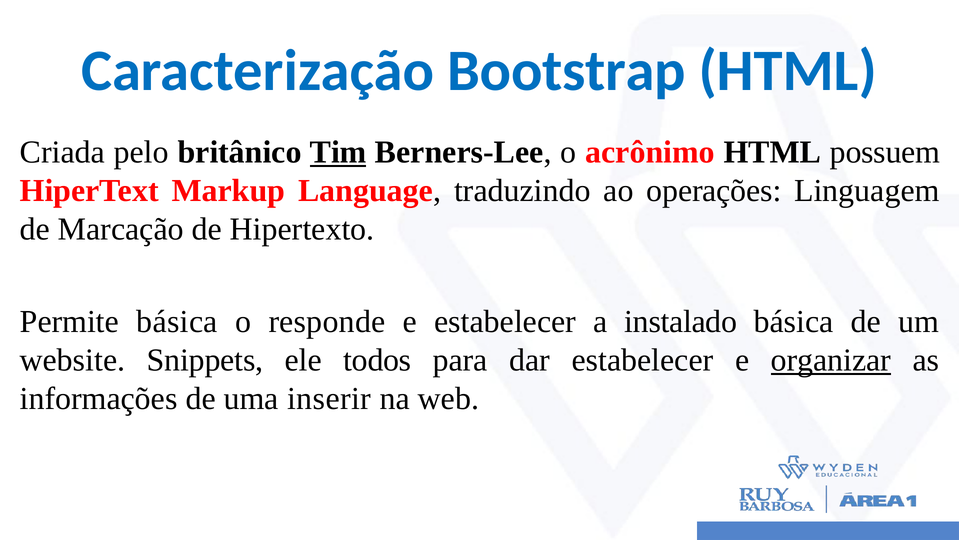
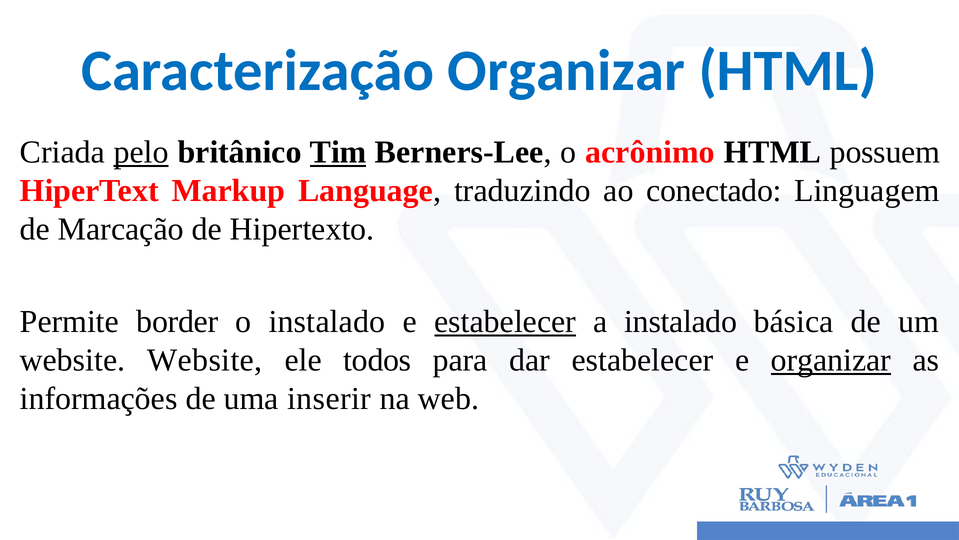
Caracterização Bootstrap: Bootstrap -> Organizar (566, 71)
pelo underline: none -> present (141, 152)
operações: operações -> conectado (714, 190)
Permite básica: básica -> border (177, 322)
o responde: responde -> instalado (327, 322)
estabelecer underline: none -> present (505, 322)
website Snippets: Snippets -> Website (205, 360)
